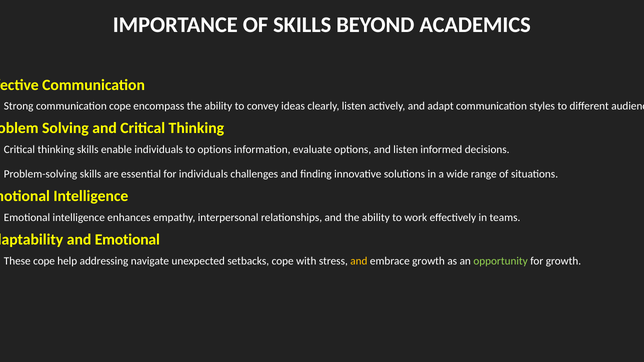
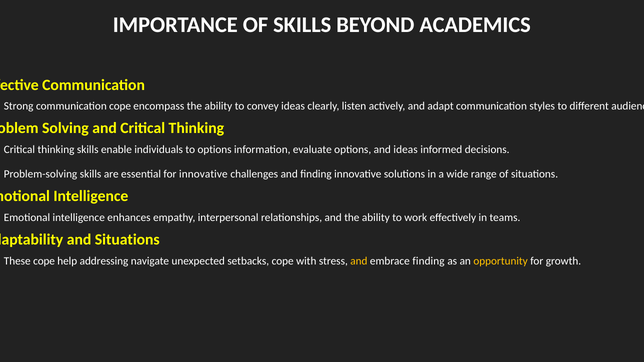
and listen: listen -> ideas (406, 150)
for individuals: individuals -> innovative (203, 174)
and Emotional: Emotional -> Situations (127, 240)
embrace growth: growth -> finding (428, 261)
opportunity colour: light green -> yellow (501, 261)
